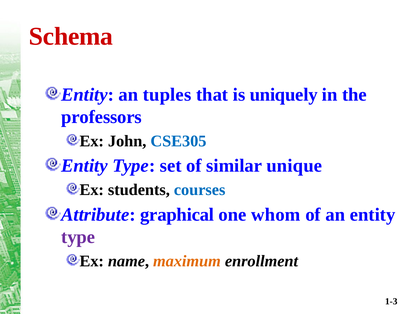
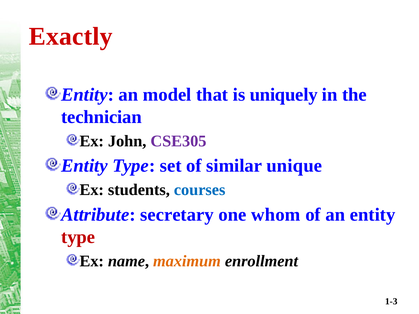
Schema: Schema -> Exactly (71, 36)
tuples: tuples -> model (167, 95)
professors: professors -> technician (102, 117)
CSE305 colour: blue -> purple (178, 141)
graphical: graphical -> secretary (177, 215)
type colour: purple -> red (78, 237)
